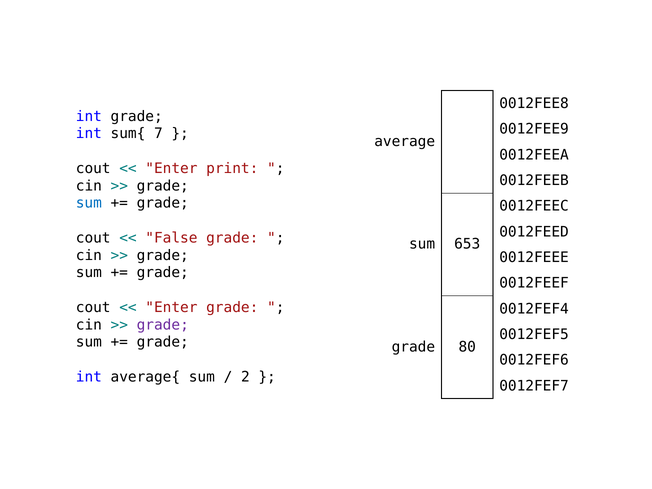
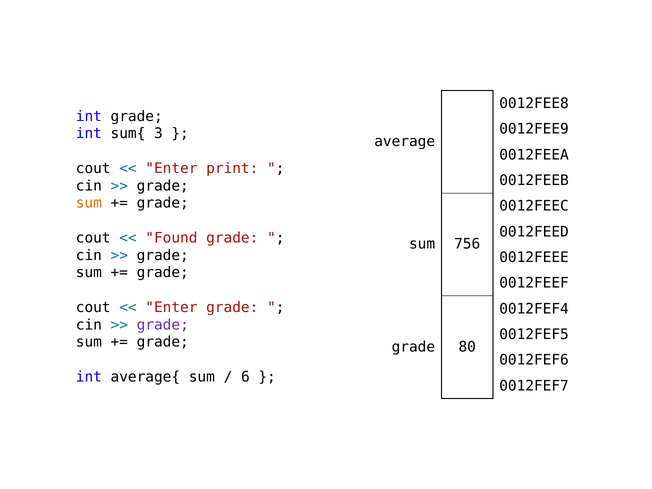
7: 7 -> 3 (158, 134)
sum colour: blue -> orange (89, 203)
False: False -> Found (171, 238)
653: 653 -> 756 (467, 244)
2: 2 -> 6 (245, 377)
